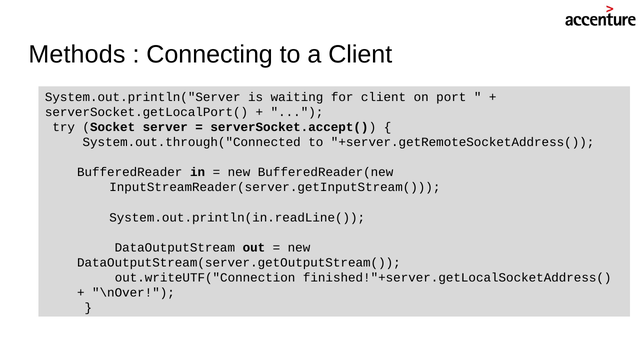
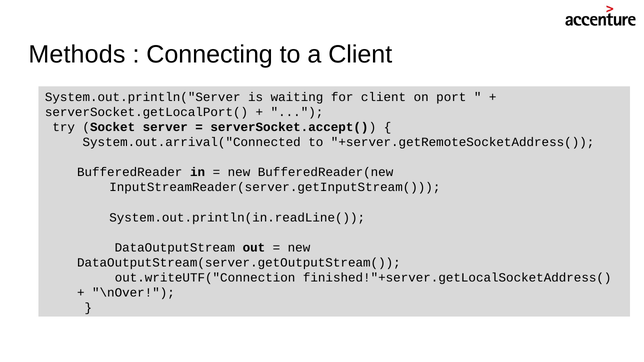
System.out.through("Connected: System.out.through("Connected -> System.out.arrival("Connected (192, 142)
